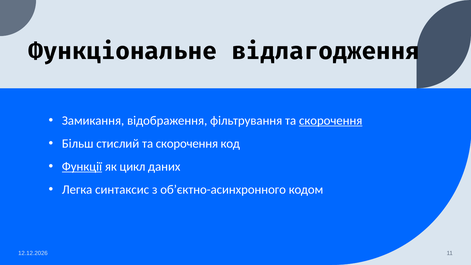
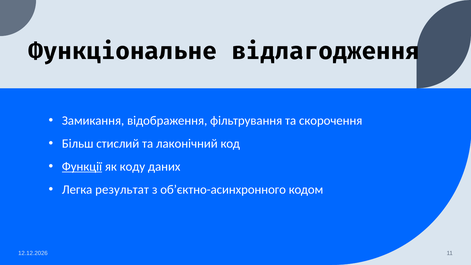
скорочення underline: present -> none (331, 120)
стислий та скорочення: скорочення -> лаконічний (187, 144)
цикл: цикл -> коду (132, 167)
синтаксис: синтаксис -> результат (122, 190)
